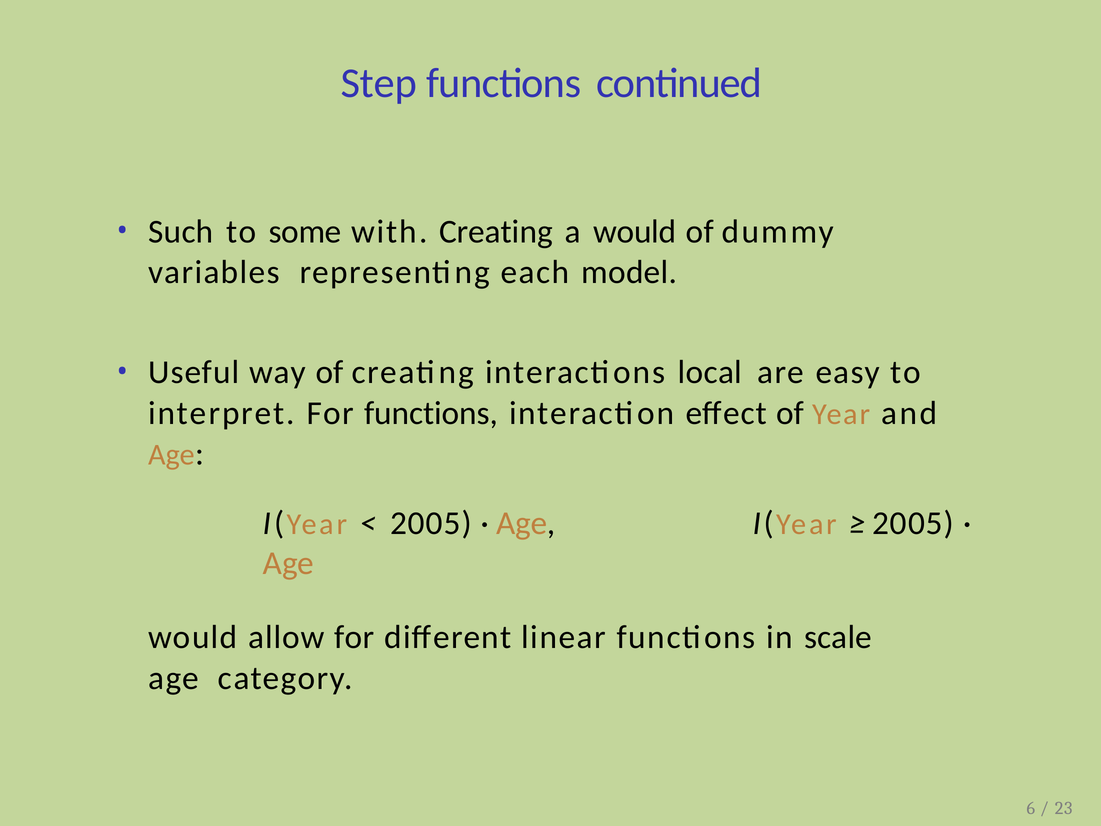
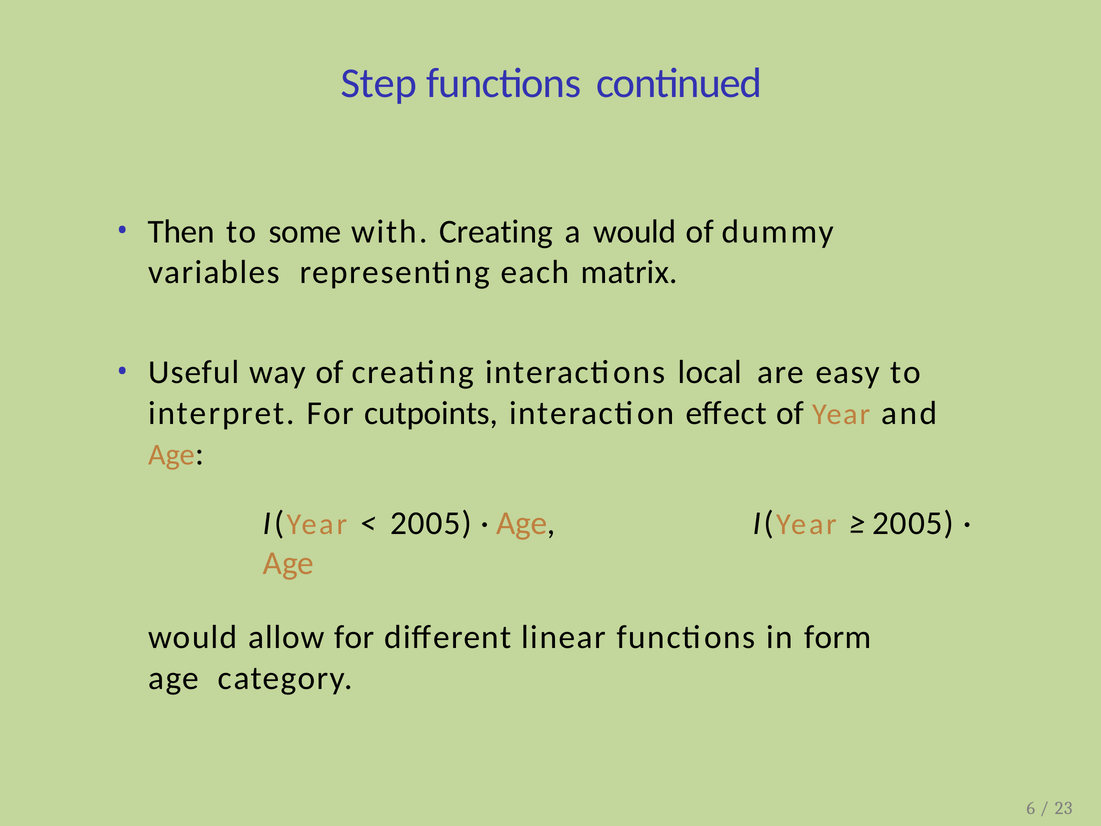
Such: Such -> Then (181, 232)
model: model -> matrix (629, 273)
For functions: functions -> cutpoints (431, 413)
scale: scale -> form (838, 638)
